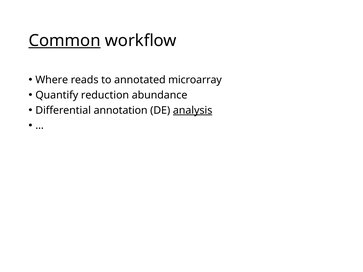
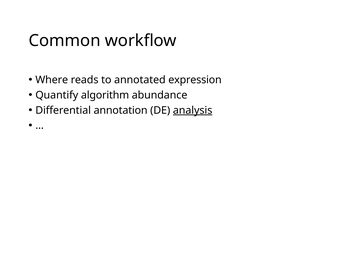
Common underline: present -> none (65, 41)
microarray: microarray -> expression (195, 80)
reduction: reduction -> algorithm (105, 95)
